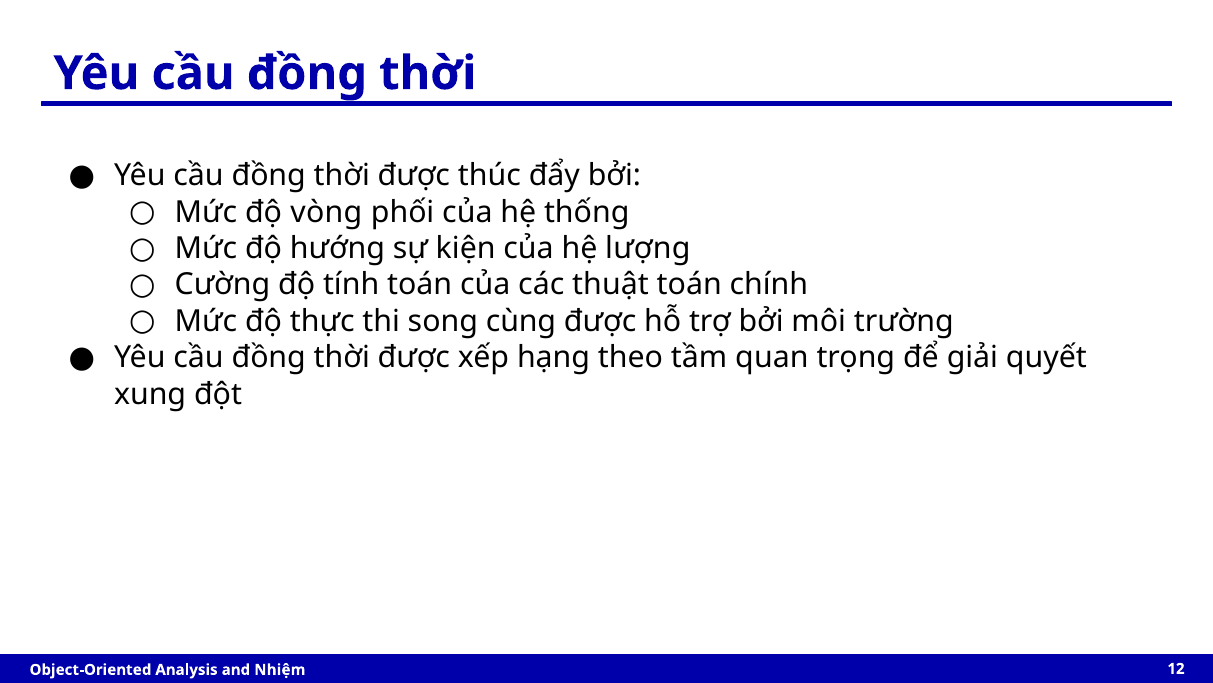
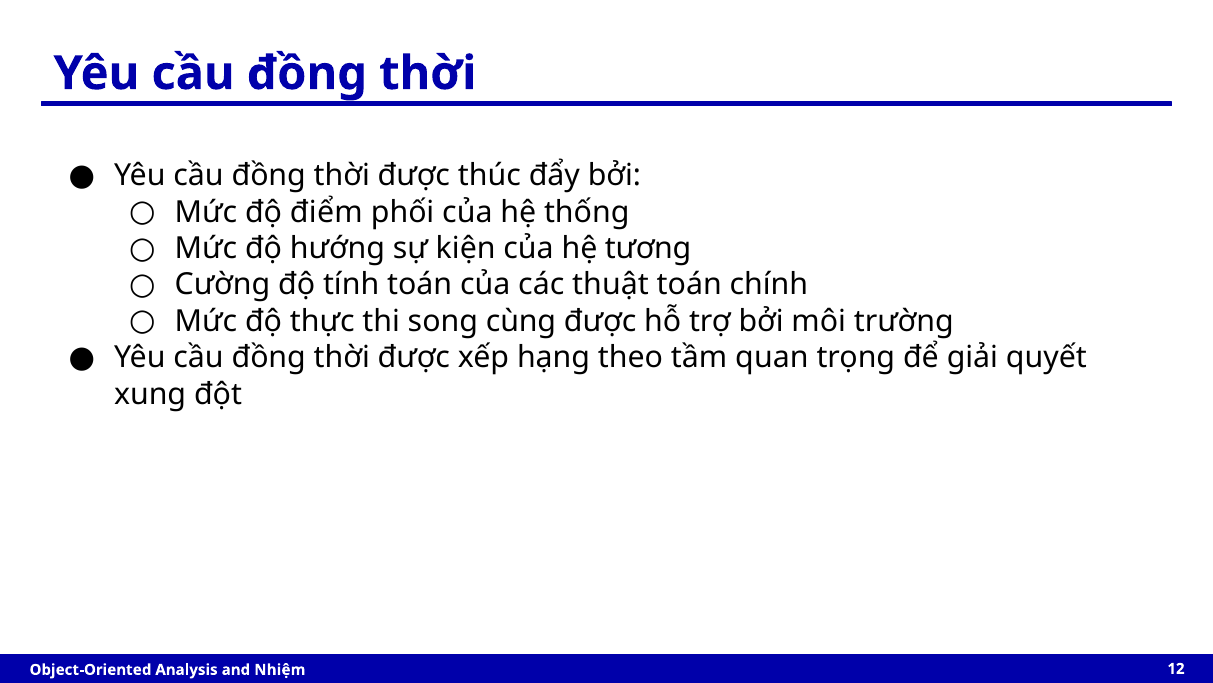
vòng: vòng -> điểm (326, 212)
lượng: lượng -> tương (648, 248)
